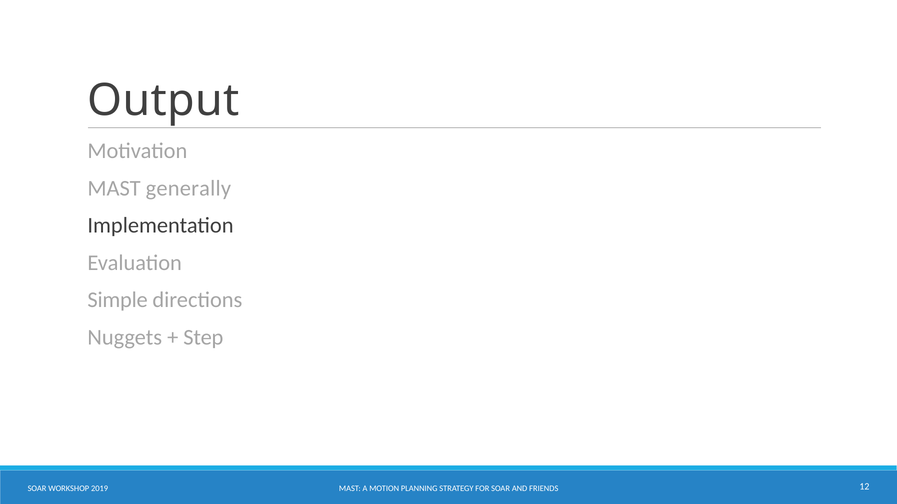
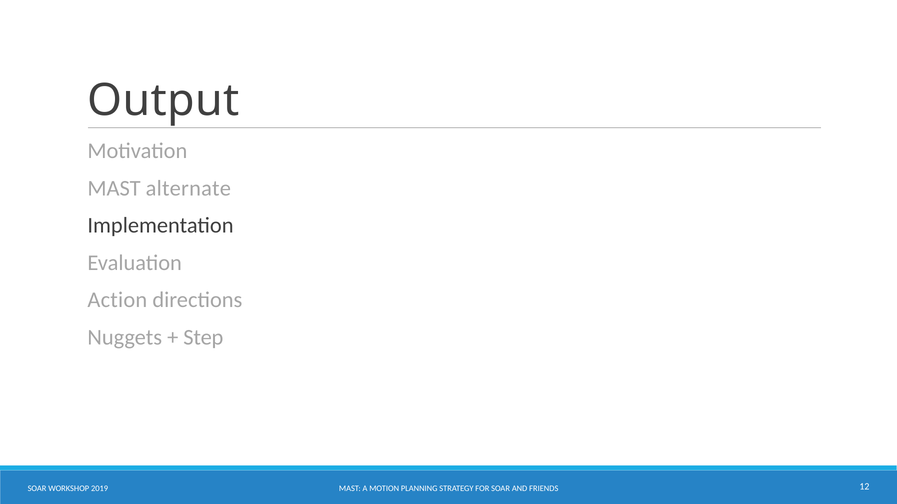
generally: generally -> alternate (188, 188)
Simple: Simple -> Action (117, 300)
